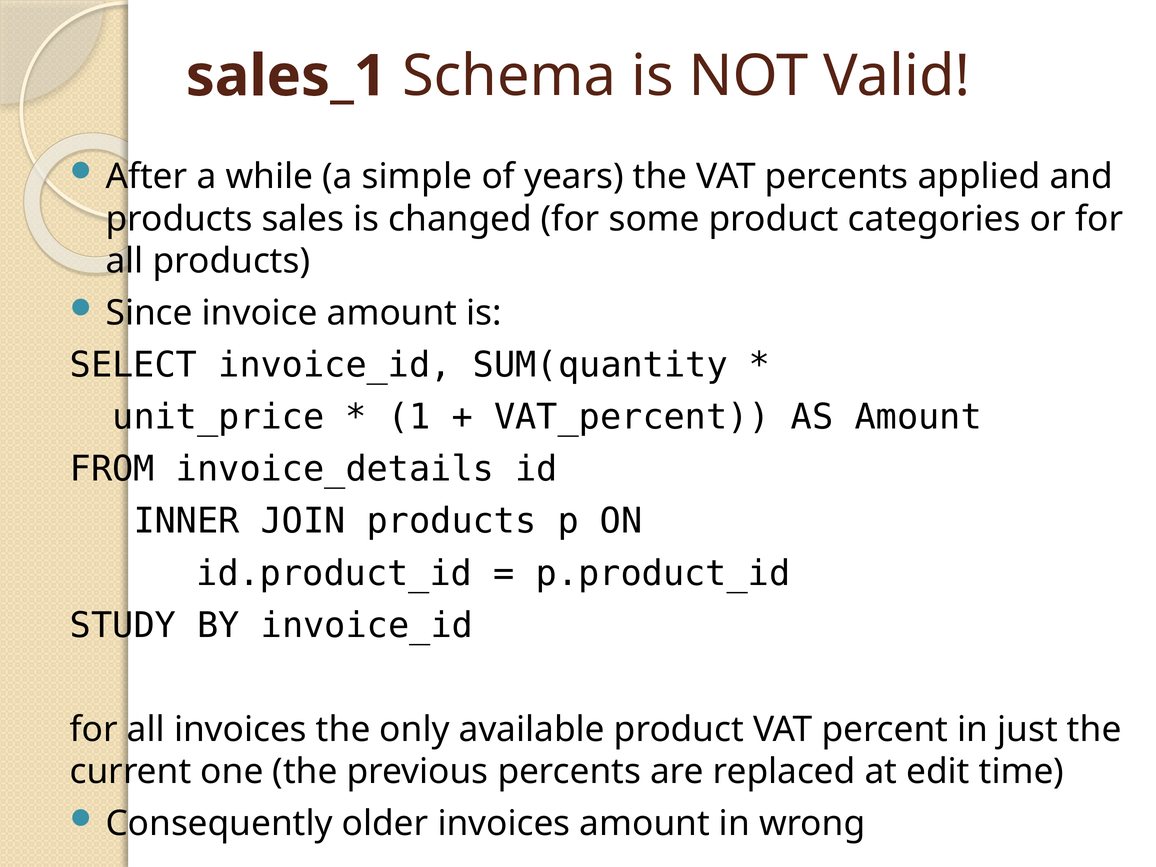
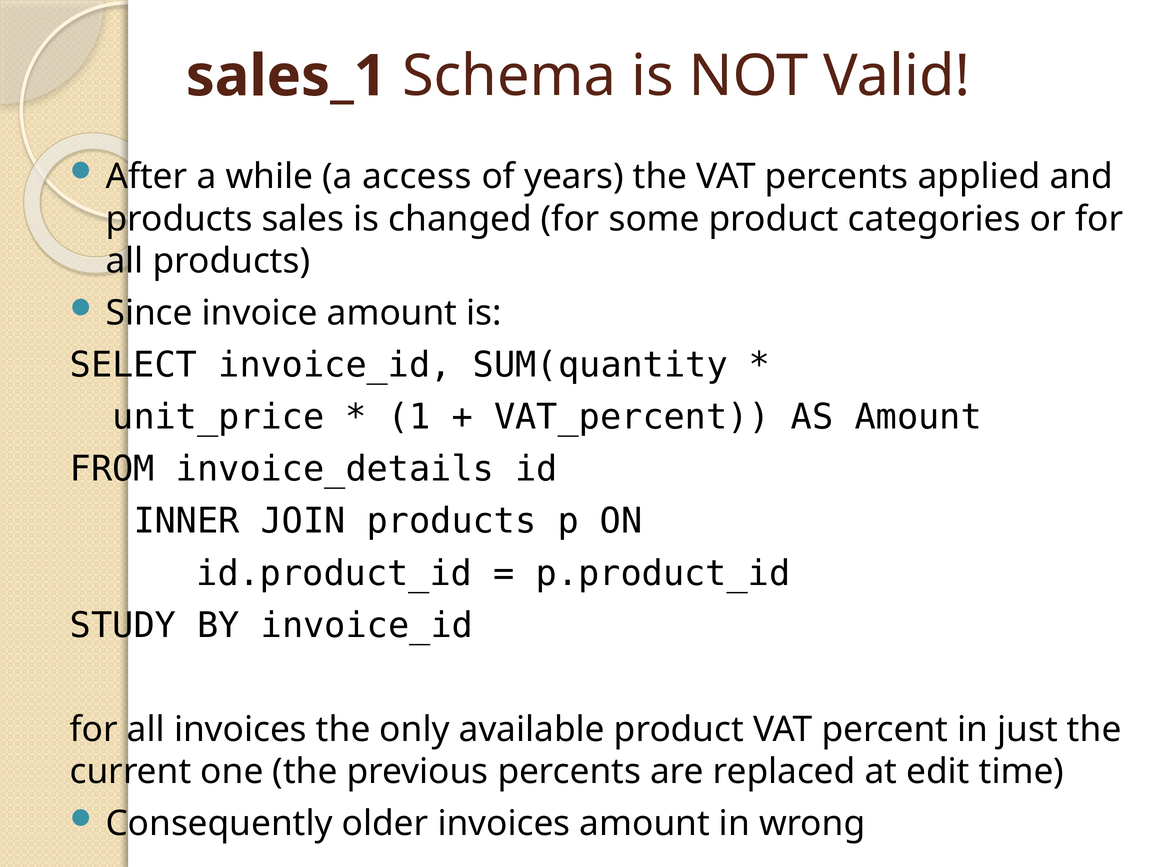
simple: simple -> access (417, 176)
